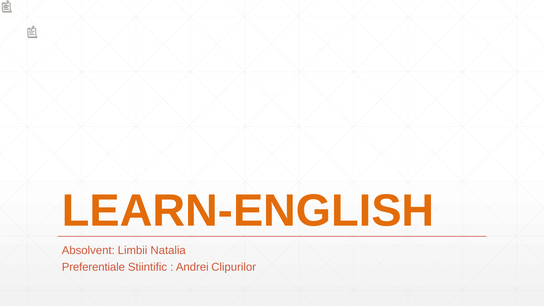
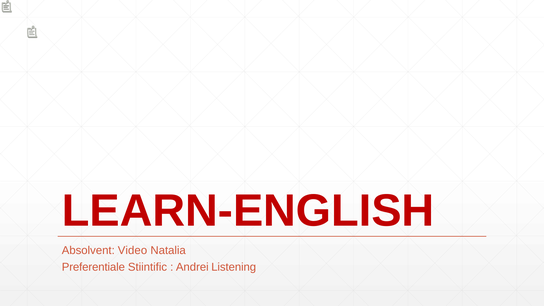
LEARN-ENGLISH colour: orange -> red (248, 211)
Limbii: Limbii -> Video (132, 250)
Clipurilor: Clipurilor -> Listening (234, 267)
